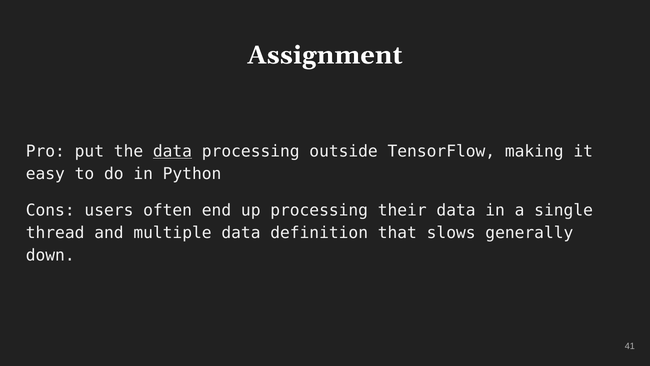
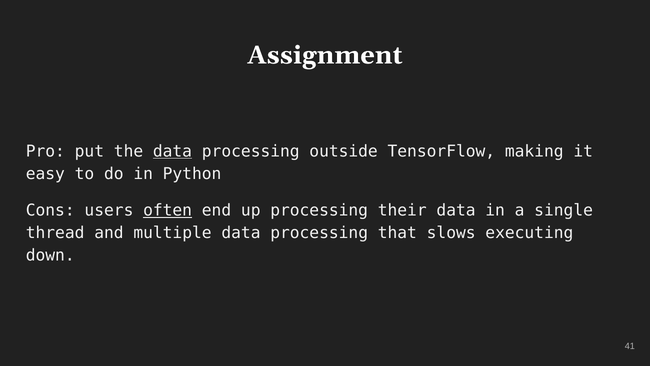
often underline: none -> present (168, 210)
definition: definition -> processing (319, 233)
generally: generally -> executing (529, 233)
